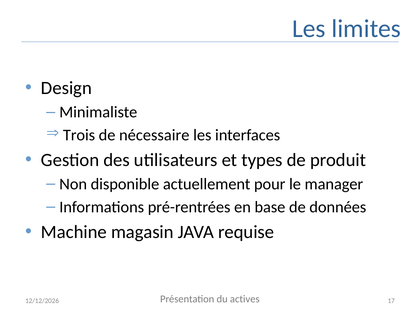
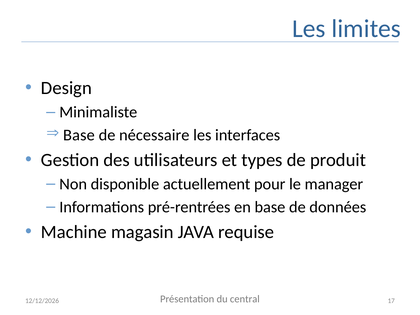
Trois: Trois -> Base (79, 135)
actives: actives -> central (245, 299)
